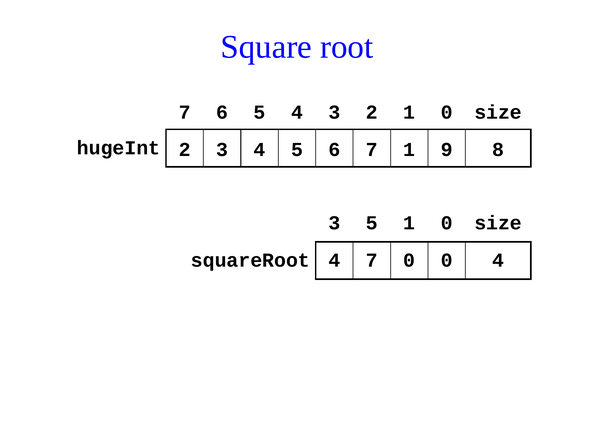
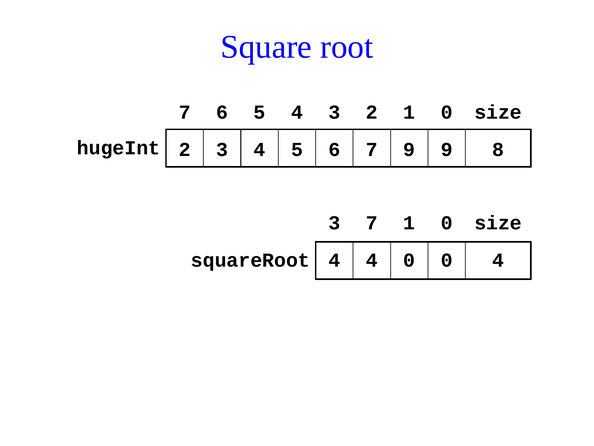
7 1: 1 -> 9 (409, 149)
3 5: 5 -> 7 (372, 223)
4 7: 7 -> 4 (372, 260)
